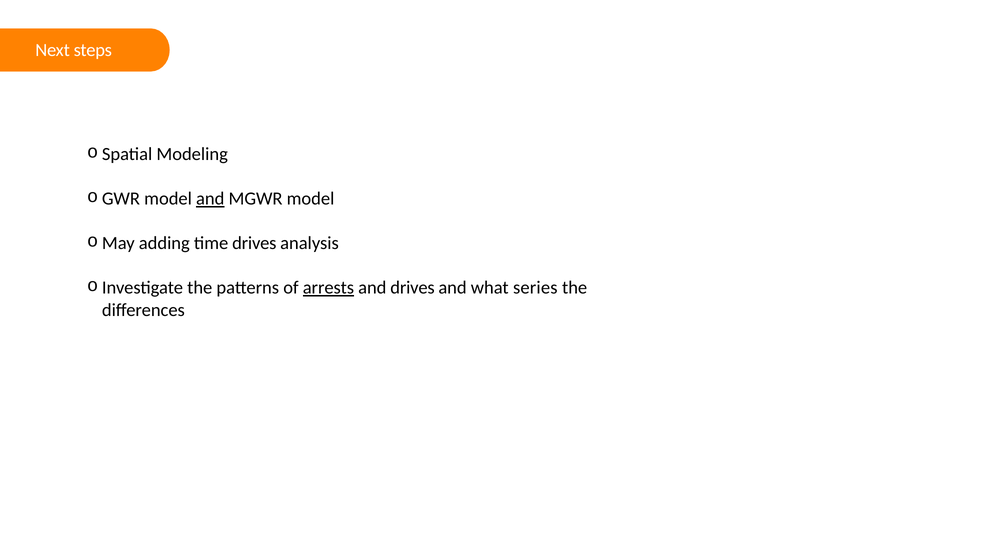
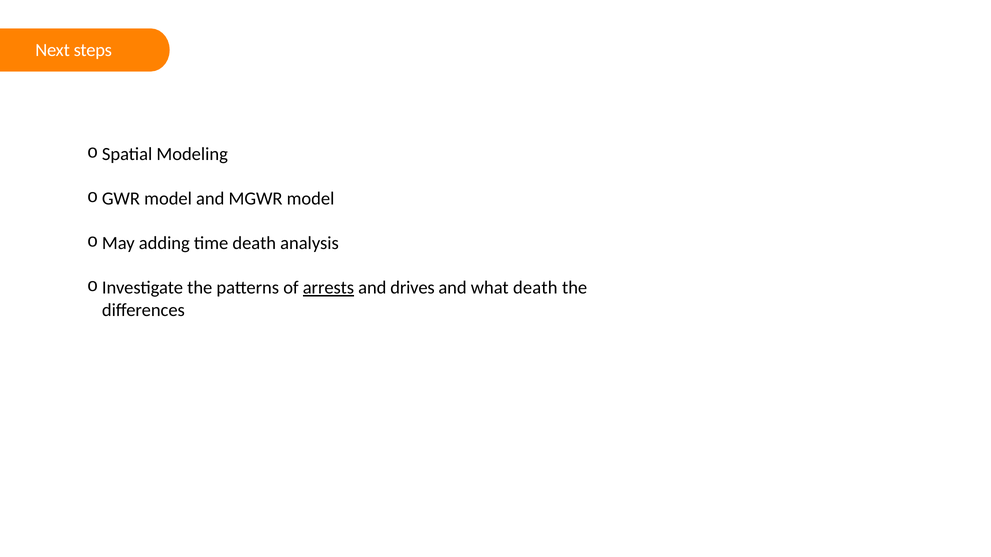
and underline: present -> none (210, 199)
time drives: drives -> death (254, 243)
what series: series -> death (535, 288)
